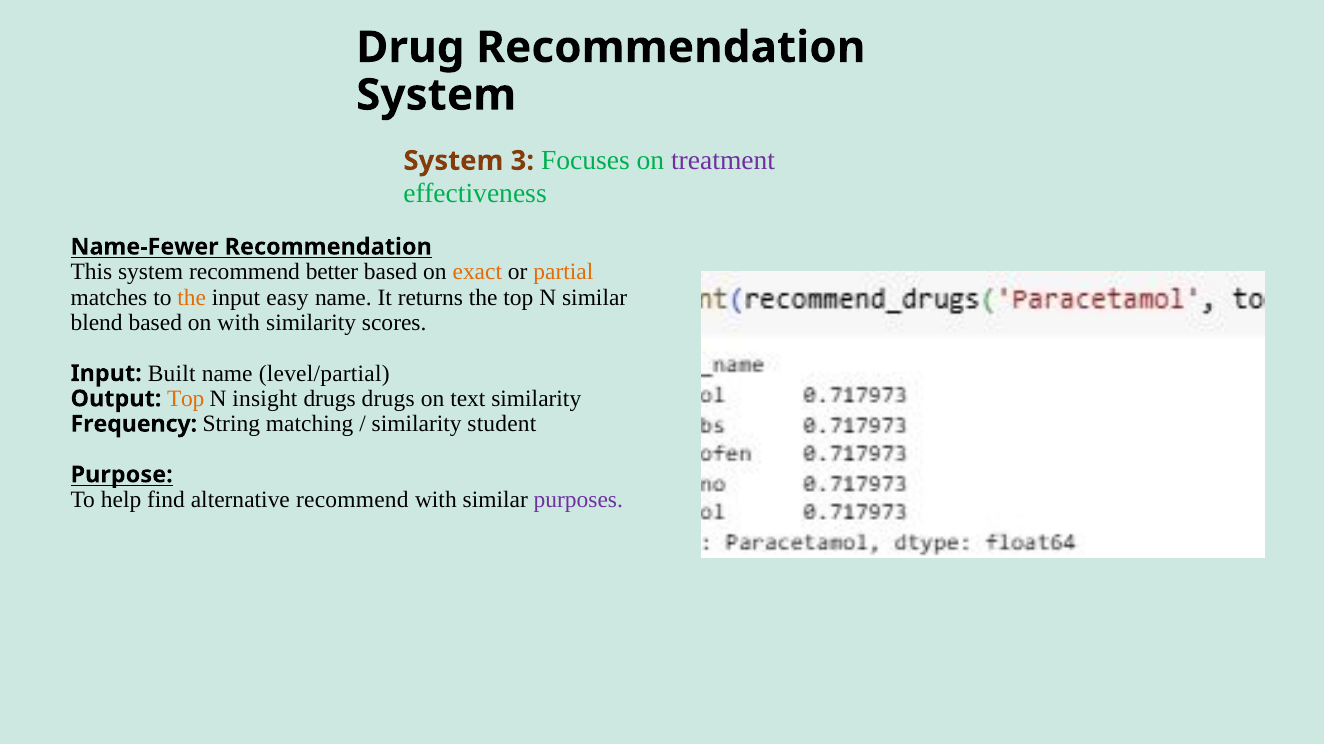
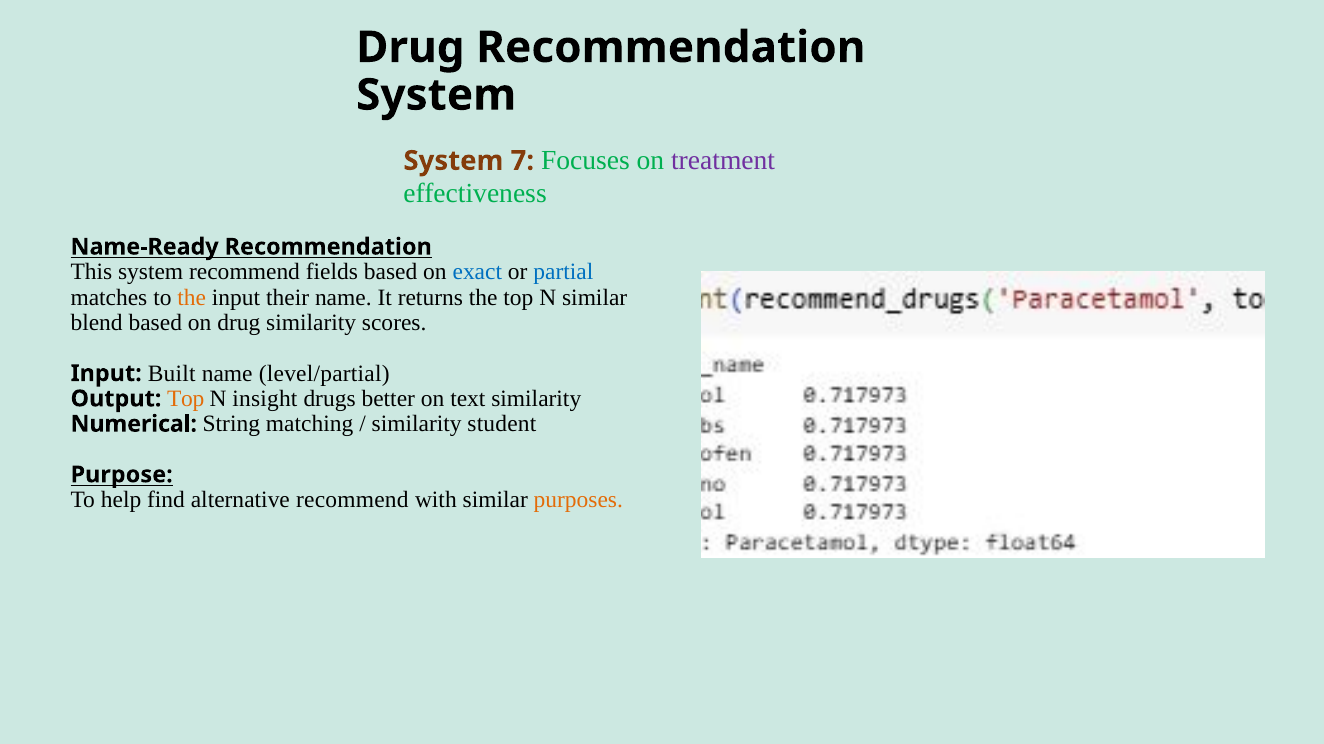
3: 3 -> 7 (522, 161)
Name-Fewer: Name-Fewer -> Name-Ready (145, 247)
better: better -> fields (332, 272)
exact colour: orange -> blue (477, 272)
partial colour: orange -> blue (563, 272)
easy: easy -> their (288, 298)
on with: with -> drug (239, 323)
drugs drugs: drugs -> better (388, 399)
Frequency: Frequency -> Numerical (134, 424)
purposes colour: purple -> orange (578, 500)
